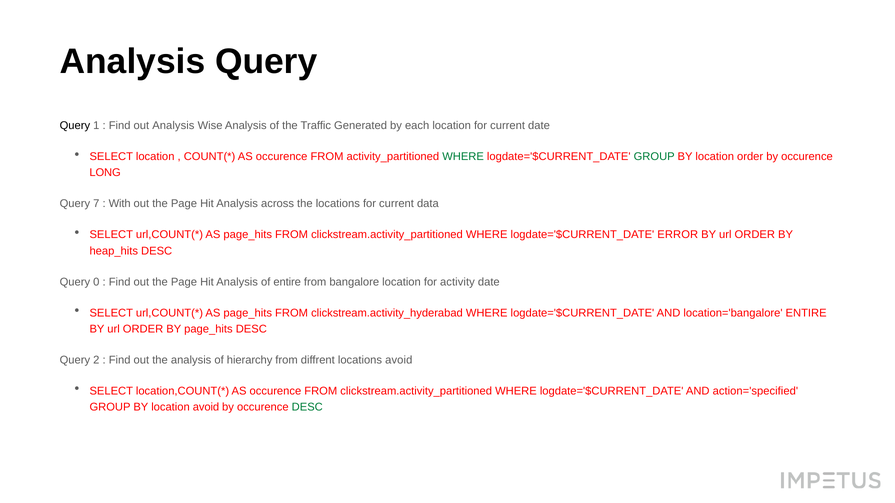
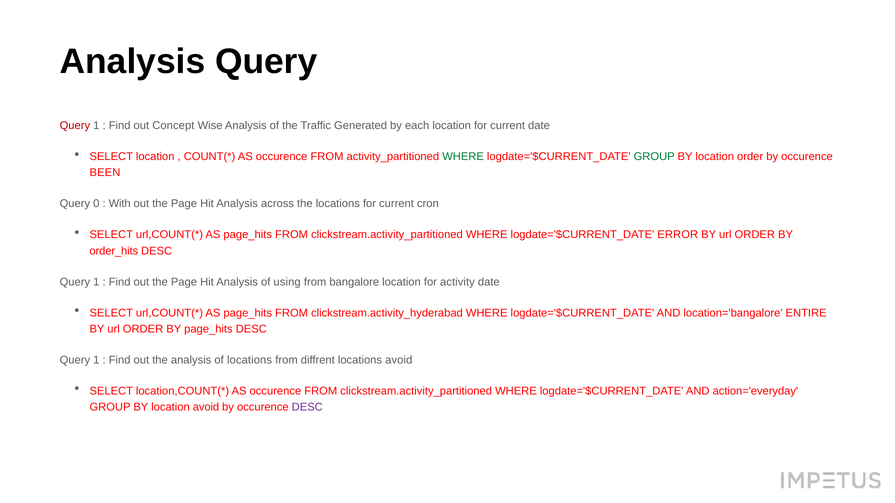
Query colour: black -> red (75, 126)
out Analysis: Analysis -> Concept (173, 126)
LONG: LONG -> BEEN (105, 173)
7: 7 -> 0 (96, 204)
data: data -> cron (428, 204)
heap_hits: heap_hits -> order_hits (114, 251)
0: 0 -> 1 (96, 282)
of entire: entire -> using (287, 282)
2: 2 -> 1 (96, 360)
of hierarchy: hierarchy -> locations (250, 360)
action='specified: action='specified -> action='everyday (755, 391)
DESC colour: green -> purple (307, 407)
